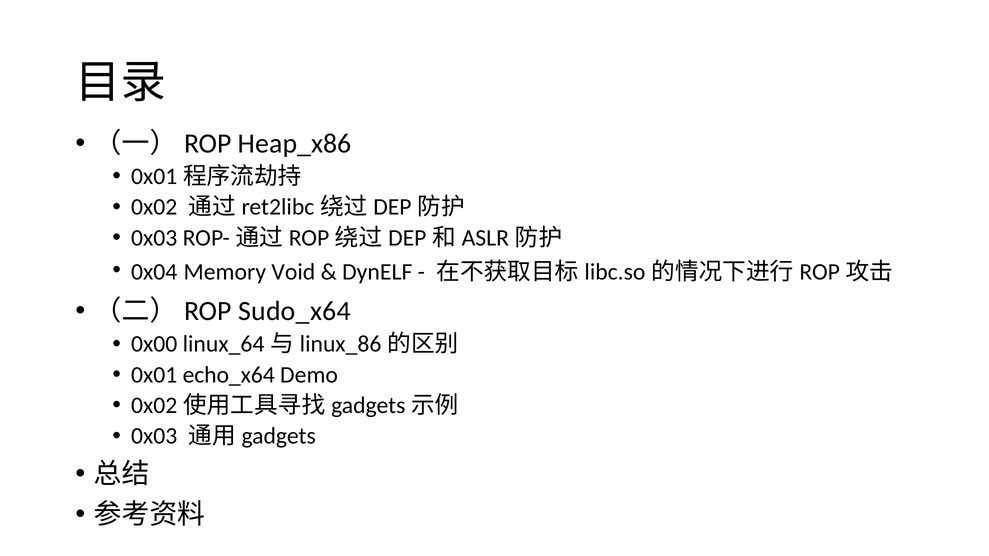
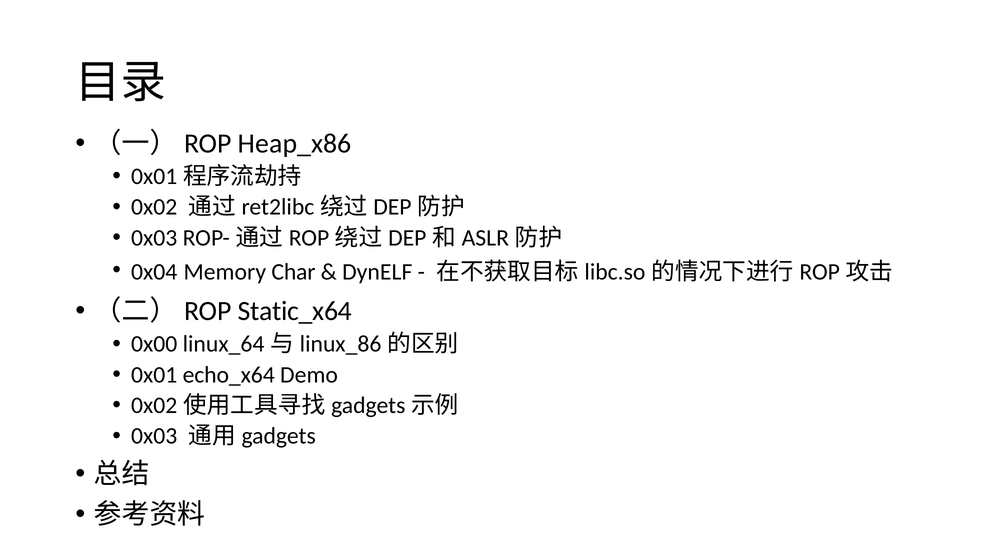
Void: Void -> Char (293, 272)
Sudo_x64: Sudo_x64 -> Static_x64 (295, 311)
